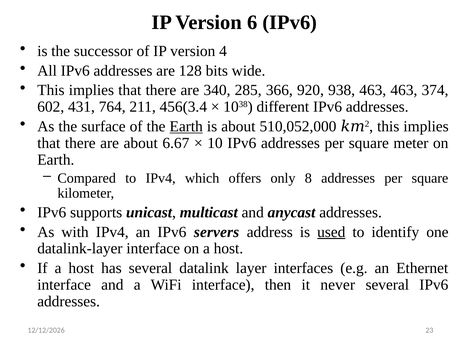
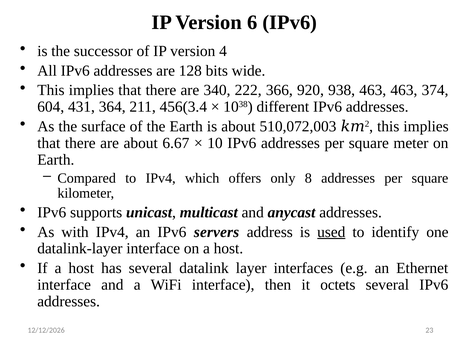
285: 285 -> 222 (248, 90)
602: 602 -> 604 (51, 107)
764: 764 -> 364 (112, 107)
Earth underline: present -> none (186, 126)
510,052,000: 510,052,000 -> 510,072,003 (298, 126)
never: never -> octets (338, 285)
